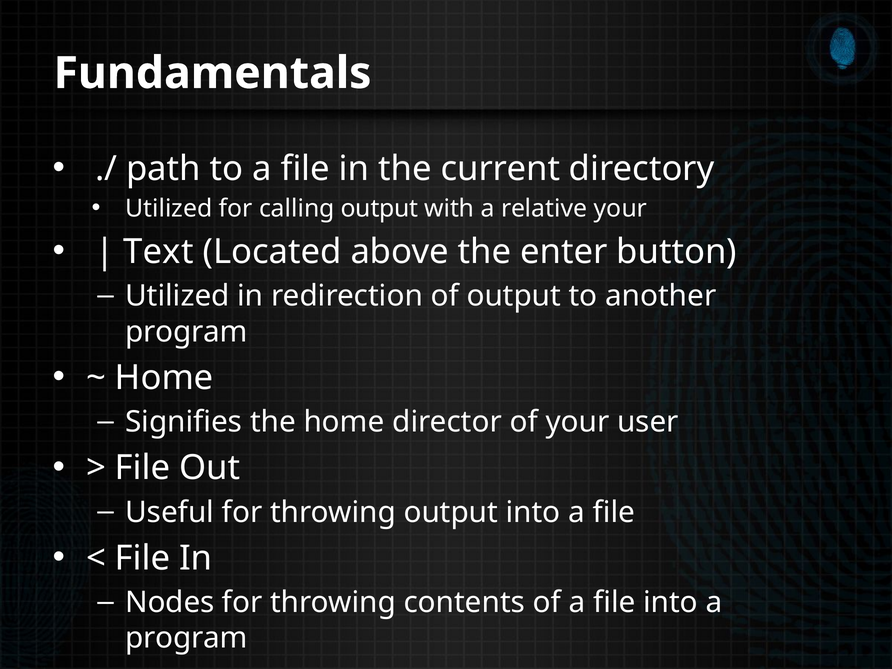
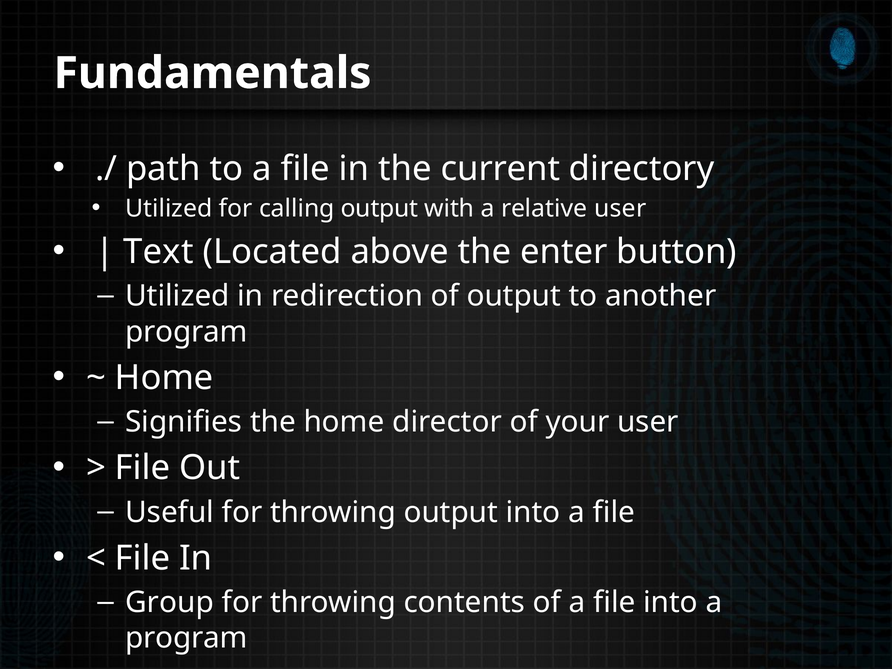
relative your: your -> user (620, 209)
Nodes: Nodes -> Group (170, 602)
